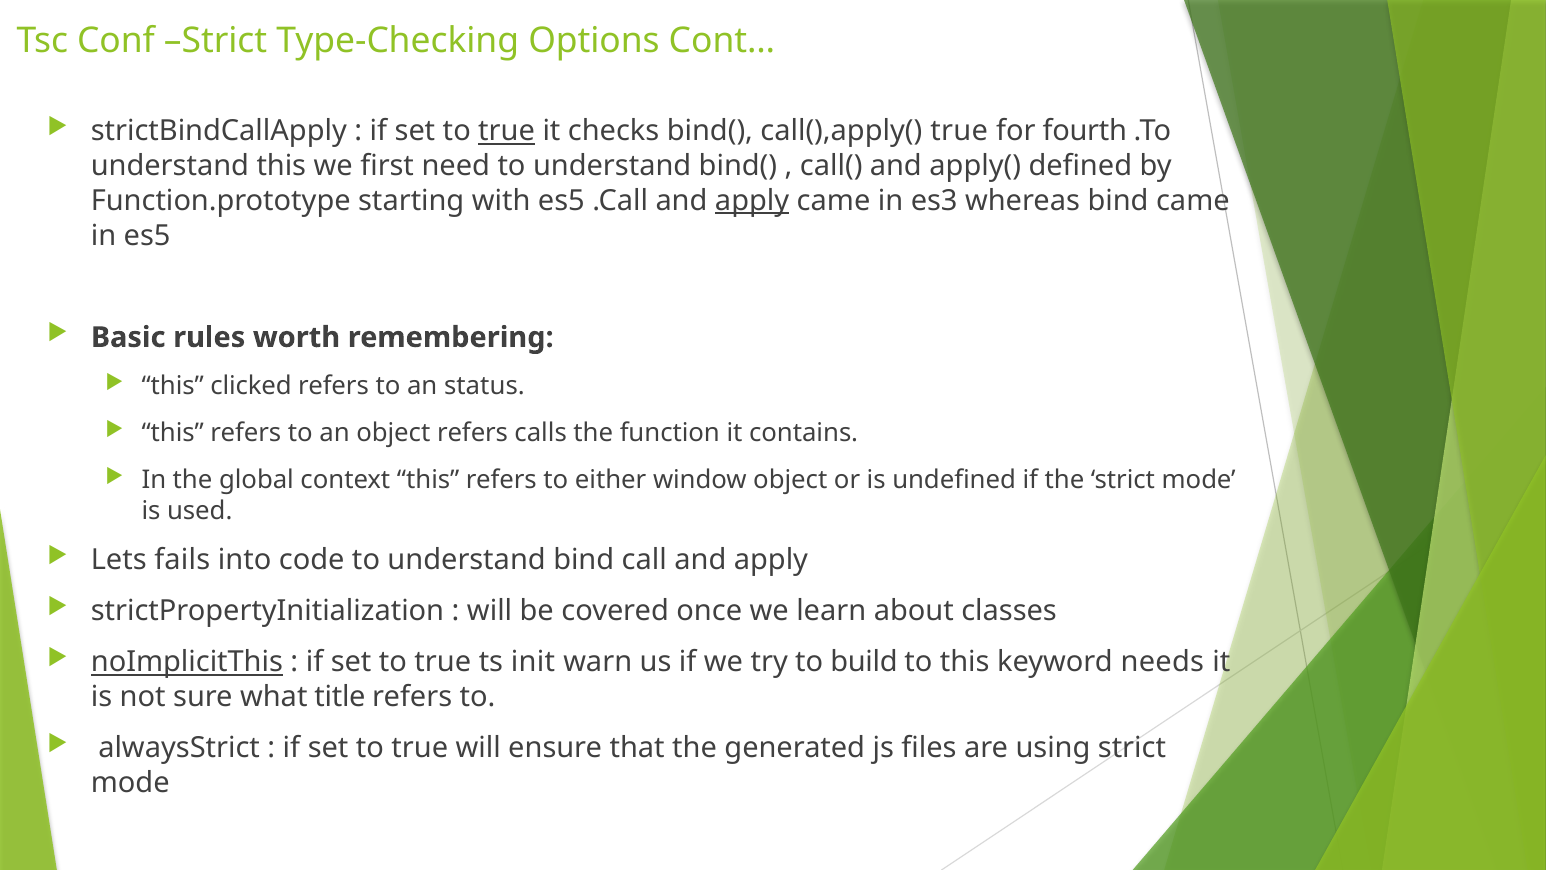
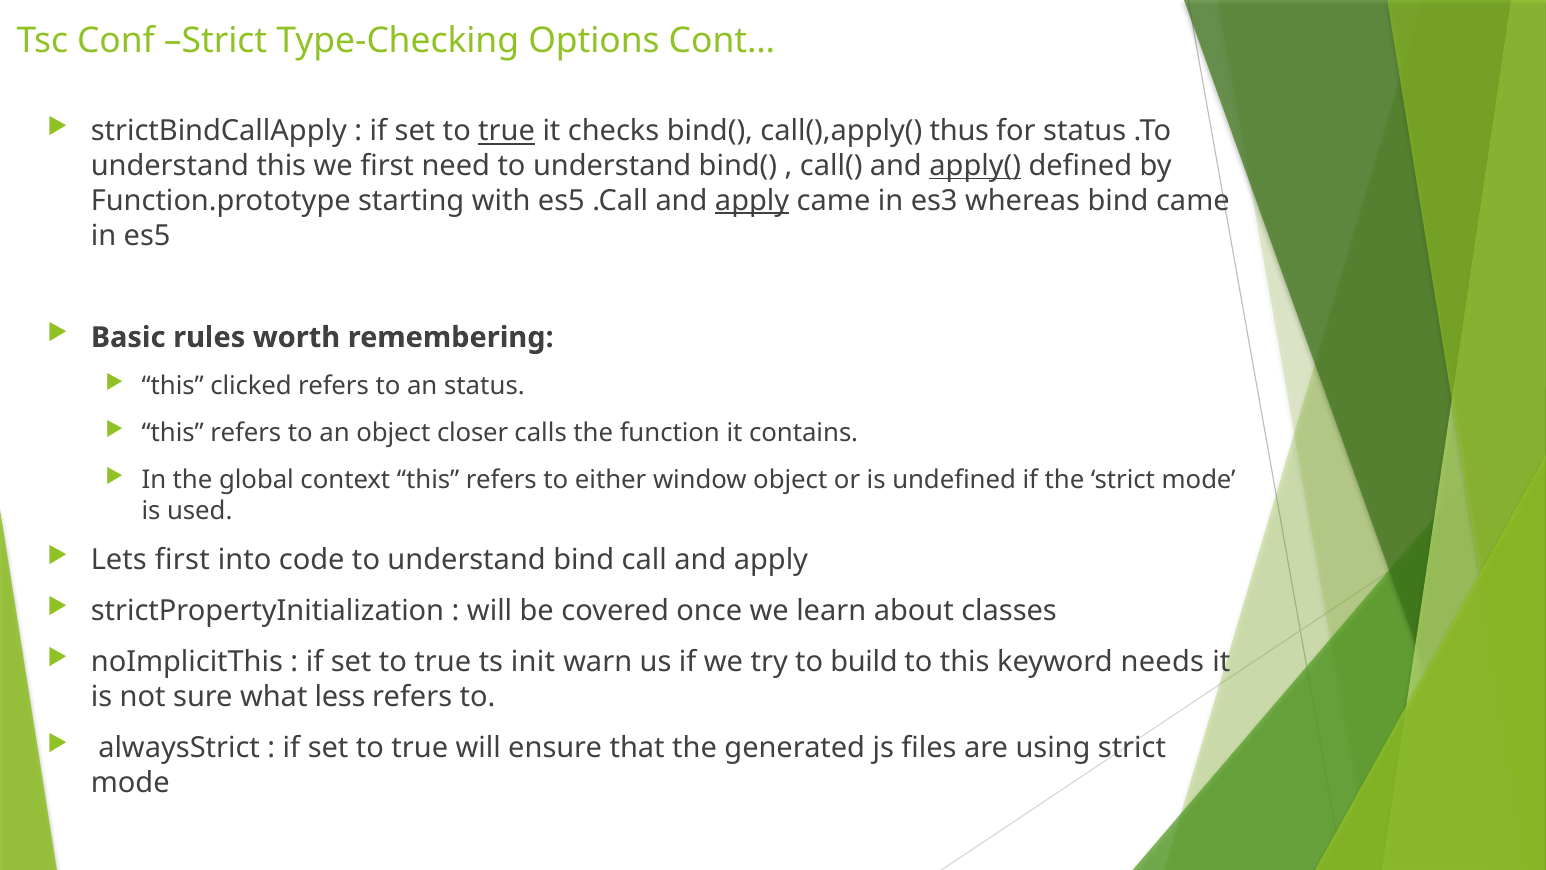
call(),apply( true: true -> thus (959, 131)
for fourth: fourth -> status (1085, 131)
apply( underline: none -> present (975, 166)
object refers: refers -> closer (473, 433)
Lets fails: fails -> first (182, 560)
noImplicitThis underline: present -> none (187, 662)
title: title -> less (340, 697)
